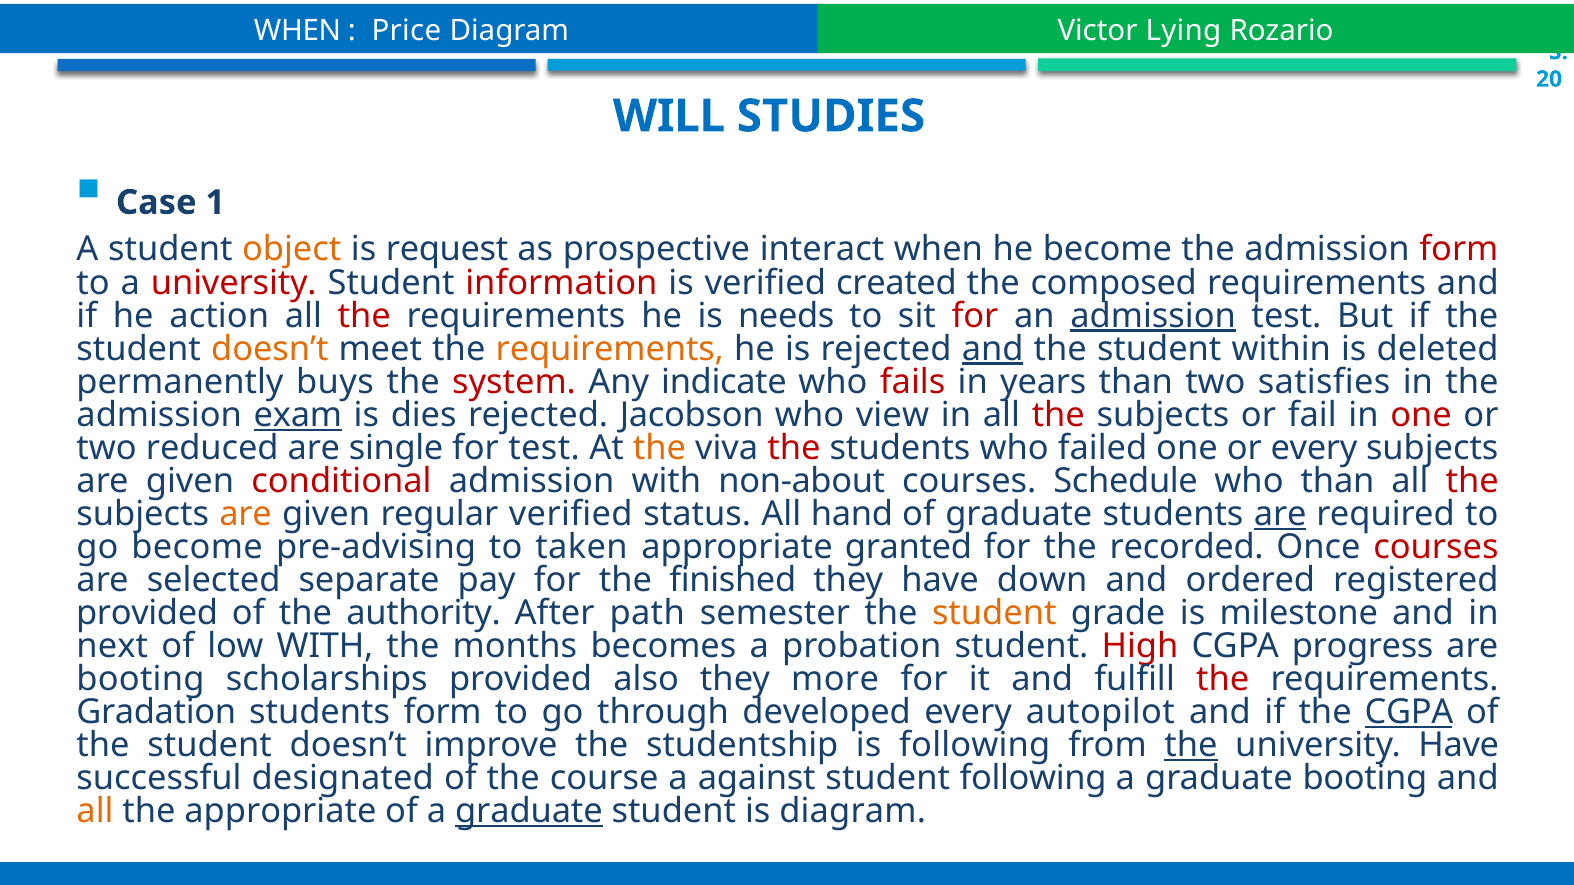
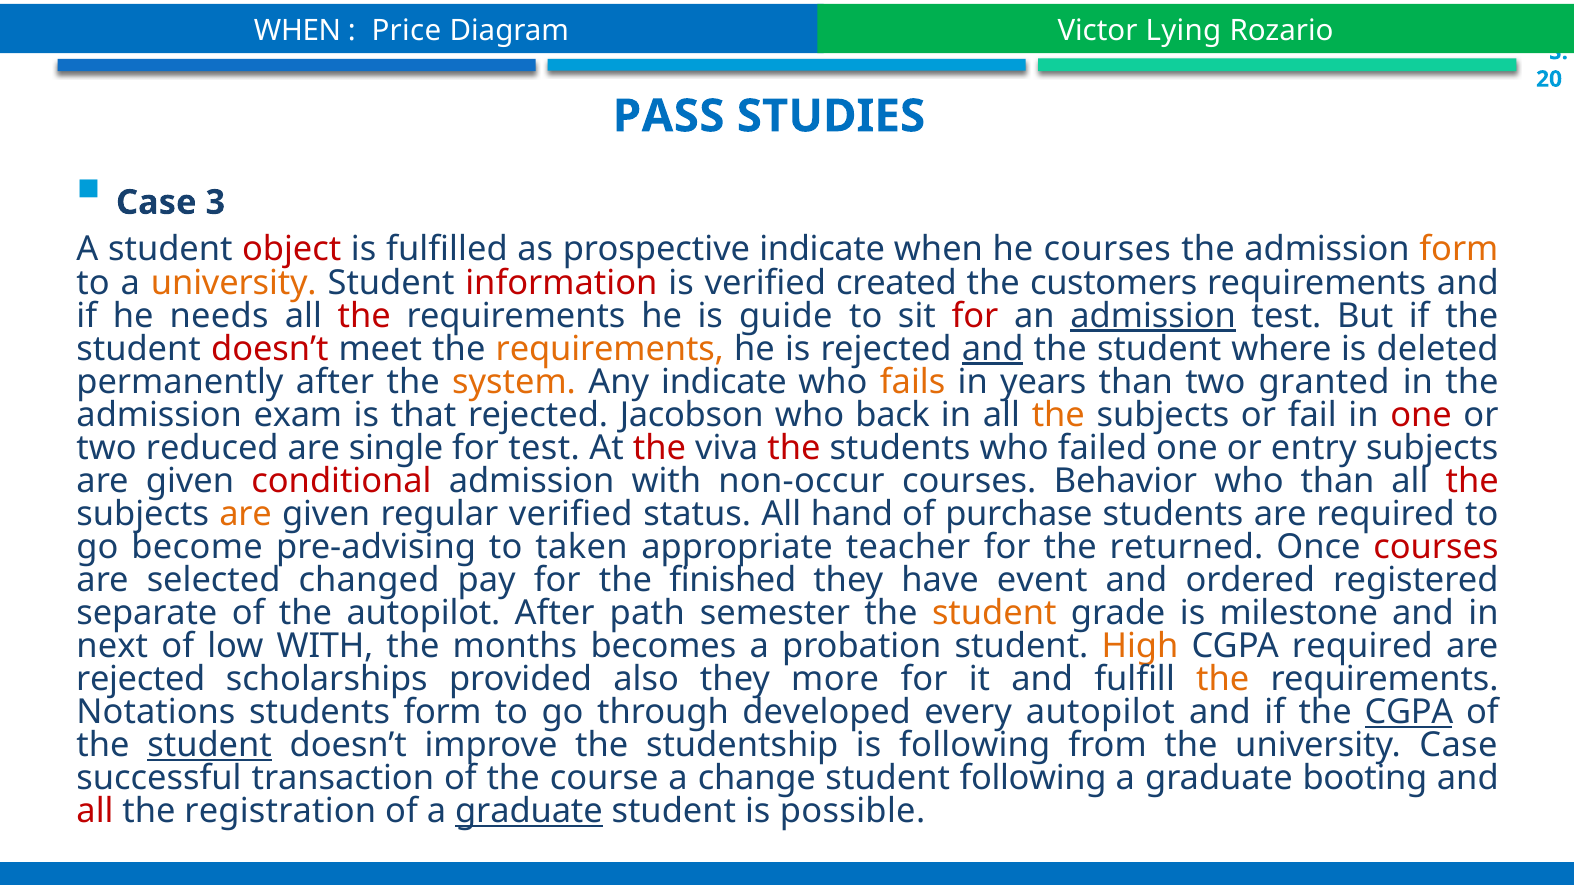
WILL: WILL -> PASS (669, 116)
1: 1 -> 3 (215, 203)
object colour: orange -> red (292, 250)
request: request -> fulfilled (447, 250)
prospective interact: interact -> indicate (822, 250)
he become: become -> courses (1107, 250)
form colour: red -> orange (1459, 250)
university colour: red -> orange (234, 283)
composed: composed -> customers (1114, 283)
action: action -> needs (219, 316)
needs: needs -> guide (786, 316)
doesn’t colour: orange -> red (270, 349)
within: within -> where (1281, 349)
permanently buys: buys -> after (335, 382)
system colour: red -> orange (514, 382)
fails colour: red -> orange (913, 382)
satisfies: satisfies -> granted (1324, 382)
exam underline: present -> none (298, 415)
dies: dies -> that (424, 415)
view: view -> back (893, 415)
the colour: red -> orange (1058, 415)
the colour: orange -> red (660, 448)
or every: every -> entry (1314, 448)
non-about: non-about -> non-occur (801, 481)
Schedule: Schedule -> Behavior (1126, 481)
of graduate: graduate -> purchase (1019, 514)
are underline: present -> none (1280, 514)
granted: granted -> teacher (908, 547)
recorded: recorded -> returned (1186, 547)
separate: separate -> changed (369, 580)
down: down -> event (1042, 580)
provided: provided -> separate (147, 613)
the authority: authority -> autopilot (424, 613)
High colour: red -> orange (1140, 646)
CGPA progress: progress -> required (1362, 646)
booting: booting -> rejected (141, 679)
the colour: red -> orange (1223, 679)
Gradation: Gradation -> Notations (156, 712)
student underline: none -> present (210, 745)
the underline: present -> none (1191, 745)
university Have: Have -> Case (1458, 745)
designated: designated -> transaction (343, 778)
against: against -> change (757, 778)
all colour: orange -> red (95, 811)
the appropriate: appropriate -> registration (280, 811)
is diagram: diagram -> possible (853, 811)
